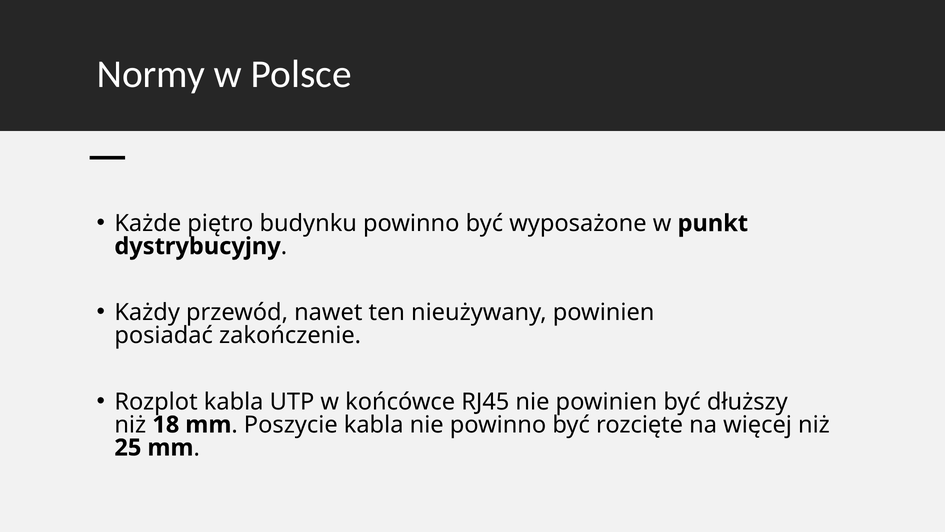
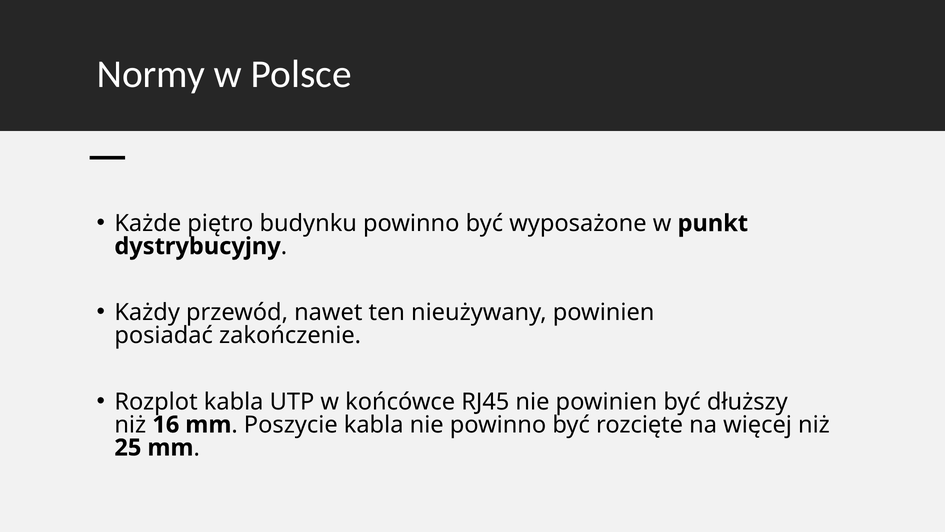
18: 18 -> 16 (166, 424)
